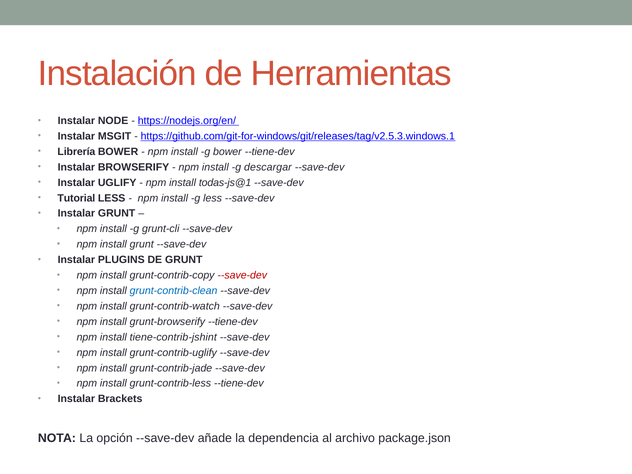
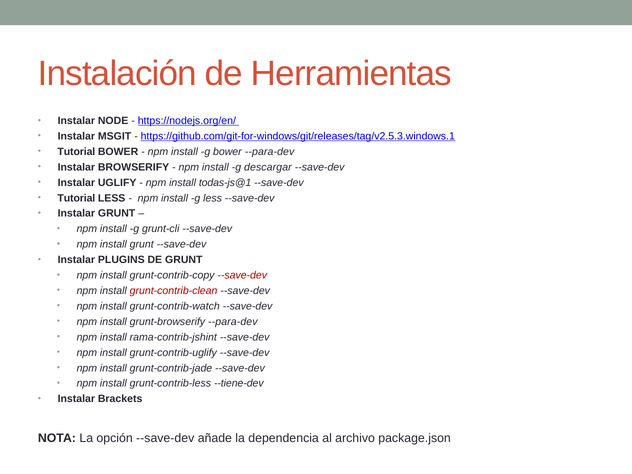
Librería: Librería -> Tutorial (76, 152)
bower --tiene-dev: --tiene-dev -> --para-dev (270, 152)
grunt-contrib-clean colour: blue -> red (174, 291)
grunt-browserify --tiene-dev: --tiene-dev -> --para-dev (233, 322)
tiene-contrib-jshint: tiene-contrib-jshint -> rama-contrib-jshint (173, 337)
